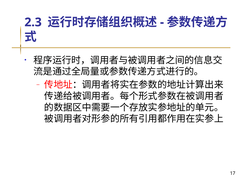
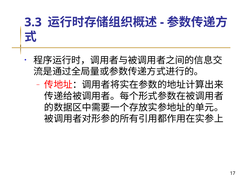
2.3: 2.3 -> 3.3 (33, 22)
